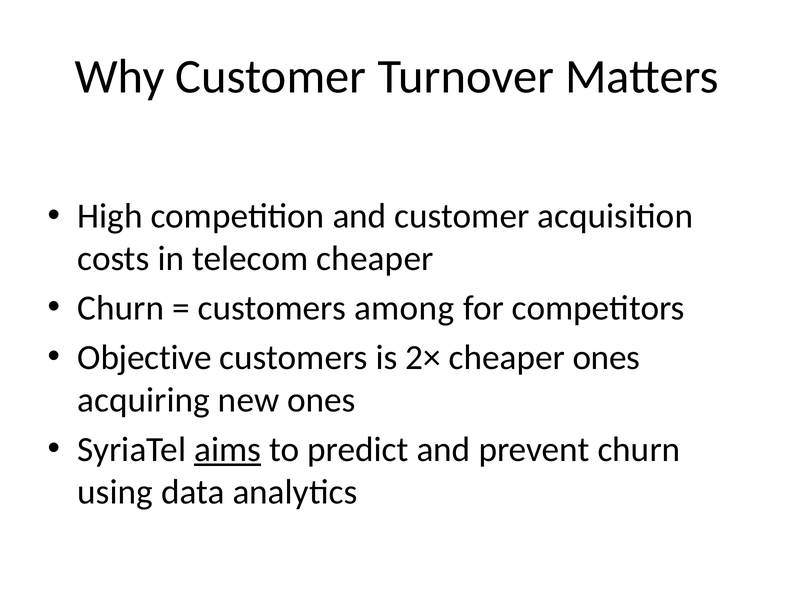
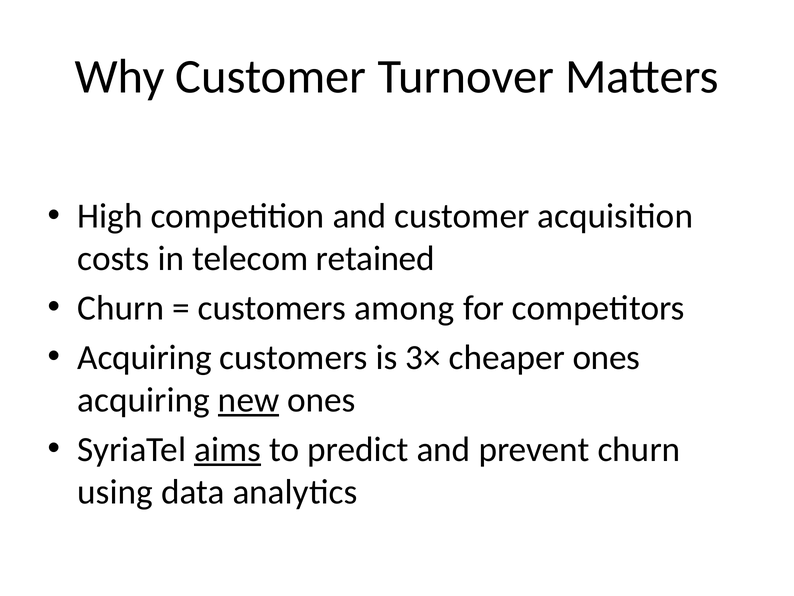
telecom cheaper: cheaper -> retained (375, 258)
Objective: Objective -> Acquiring (145, 357)
2×: 2× -> 3× (423, 357)
new underline: none -> present (249, 400)
